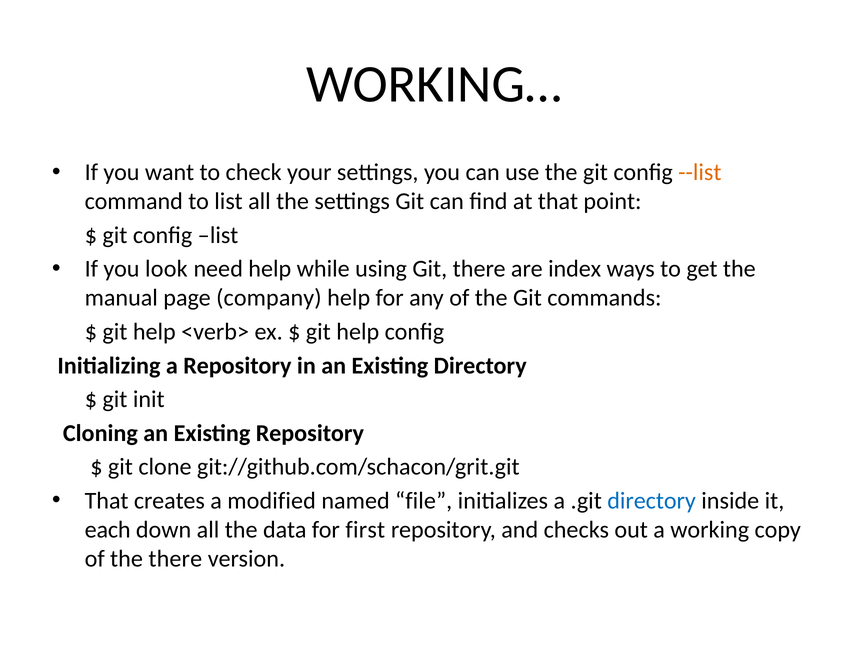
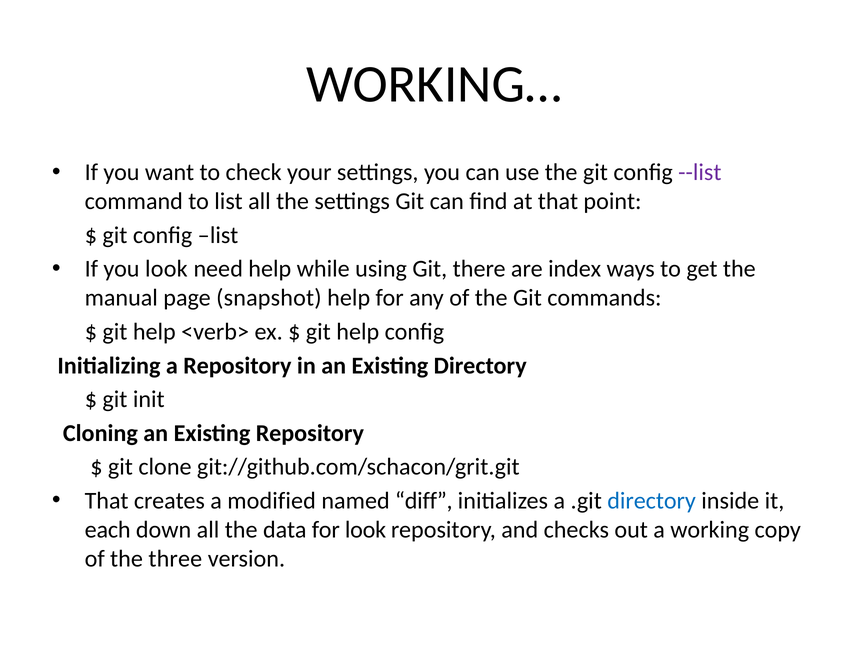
--list colour: orange -> purple (700, 172)
company: company -> snapshot (269, 298)
file: file -> diff (424, 501)
for first: first -> look (366, 530)
the there: there -> three (175, 559)
